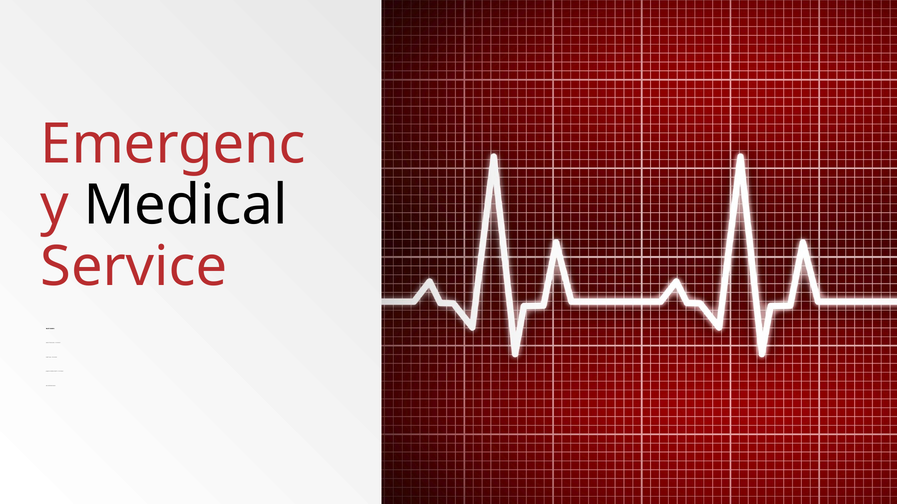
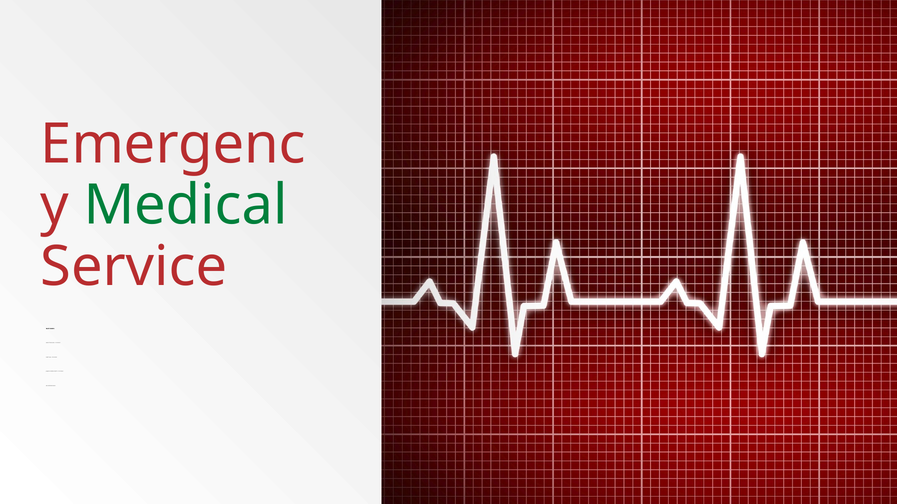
Medical colour: black -> green (186, 206)
